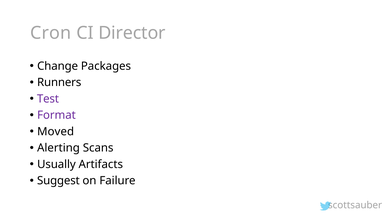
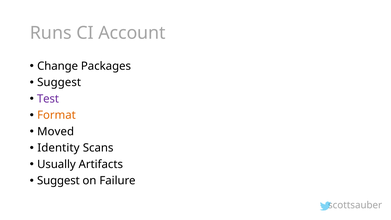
Cron: Cron -> Runs (51, 33)
Director: Director -> Account (132, 33)
Runners: Runners -> Suggest (59, 82)
Format colour: purple -> orange (56, 115)
Alerting: Alerting -> Identity (58, 148)
